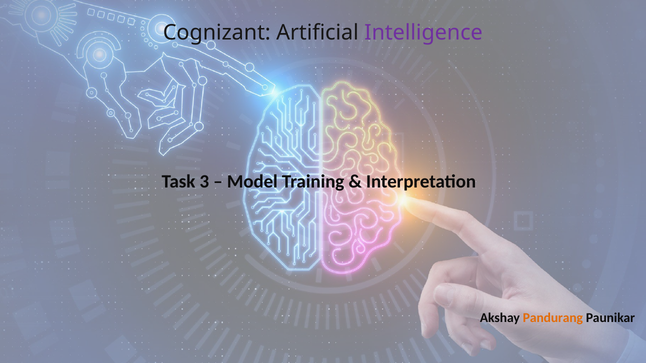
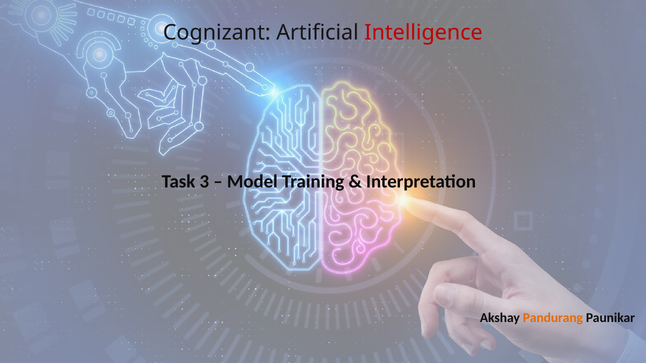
Intelligence colour: purple -> red (424, 33)
